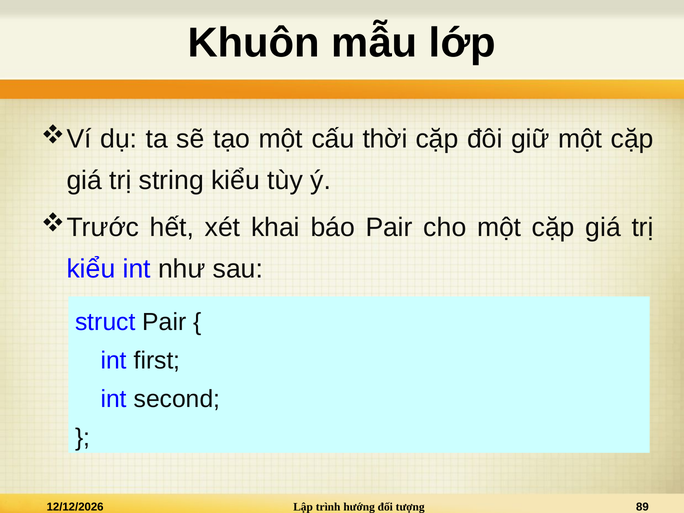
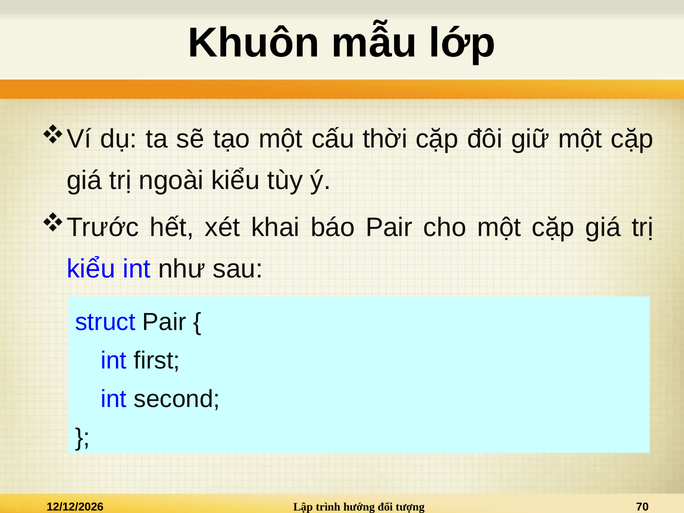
string: string -> ngoài (171, 180)
89: 89 -> 70 (642, 507)
